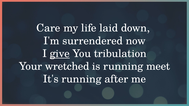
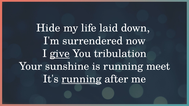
Care: Care -> Hide (48, 28)
wretched: wretched -> sunshine (67, 67)
running underline: none -> present (82, 79)
